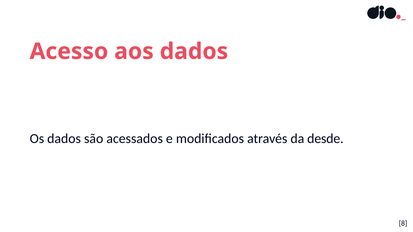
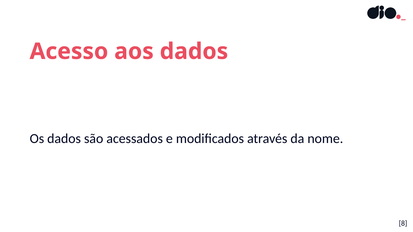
desde: desde -> nome (325, 139)
